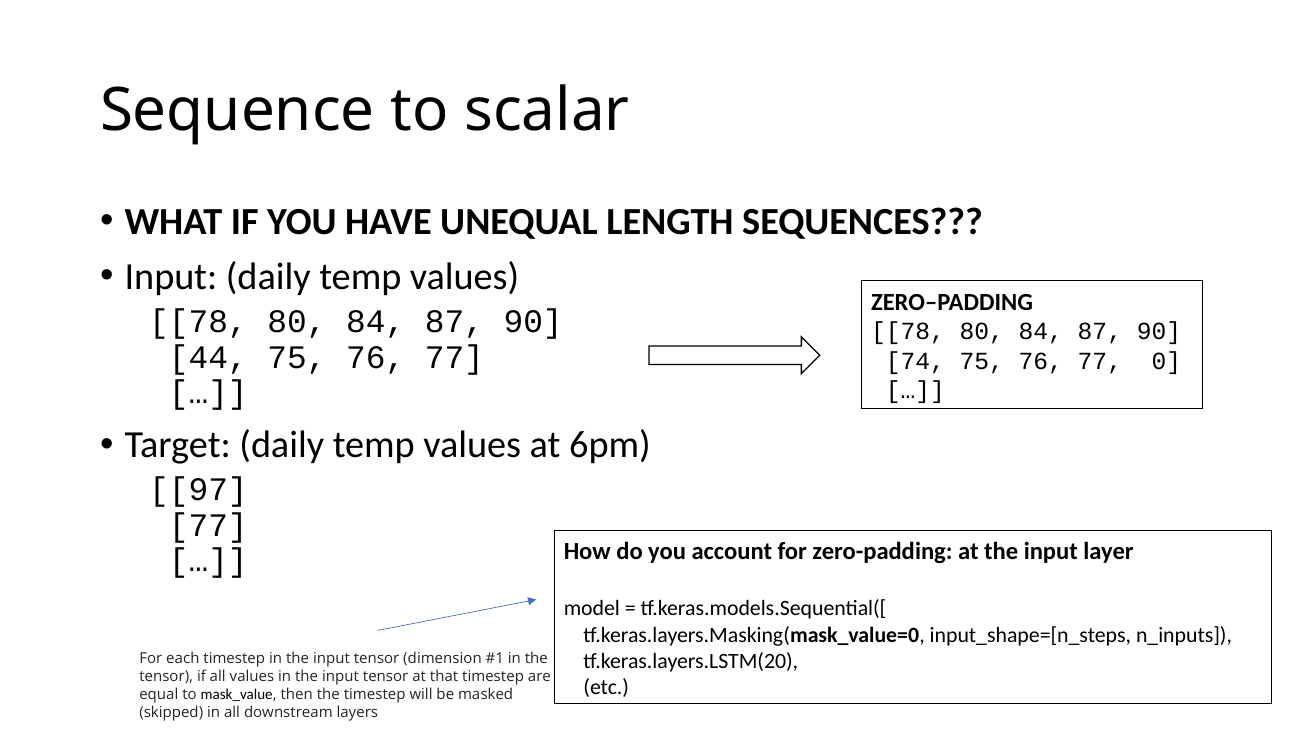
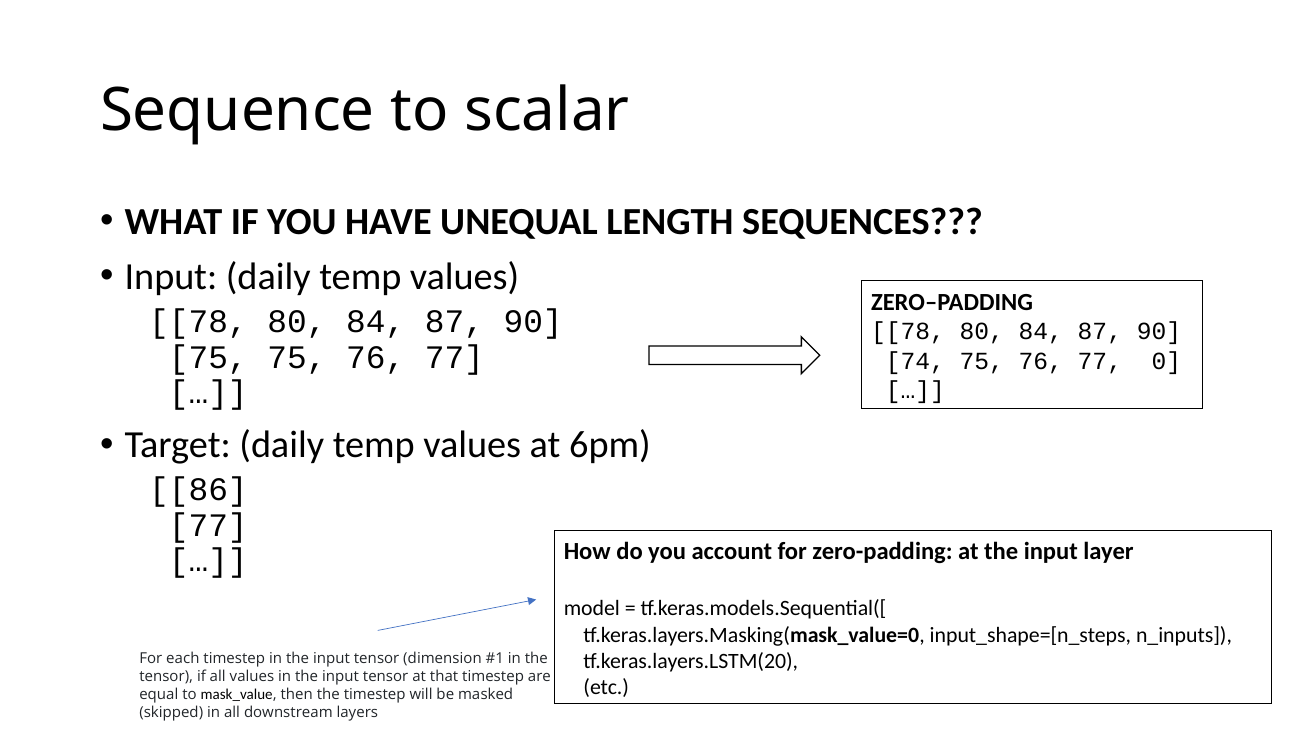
44: 44 -> 75 (208, 357)
97: 97 -> 86 (198, 490)
